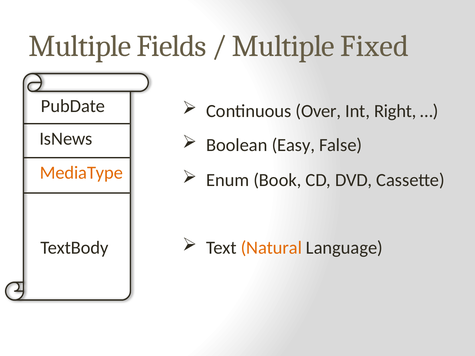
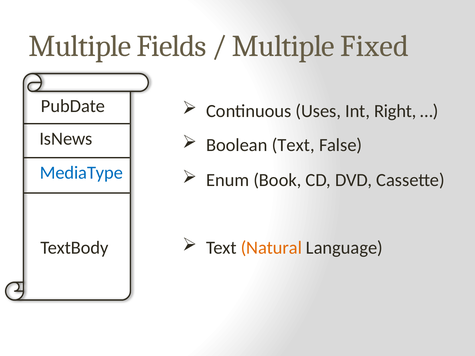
Over: Over -> Uses (318, 111)
Boolean Easy: Easy -> Text (293, 145)
MediaType colour: orange -> blue (81, 173)
